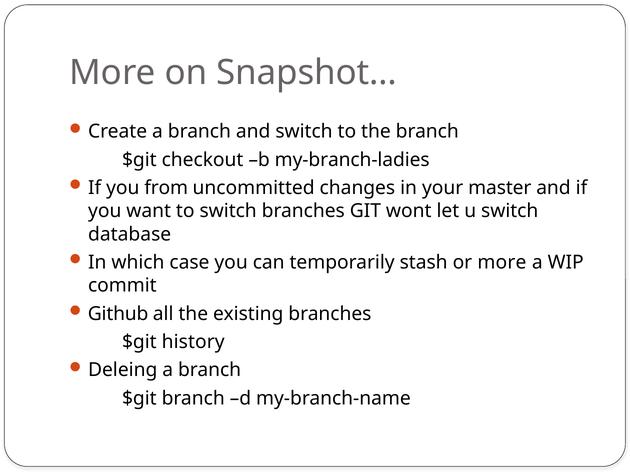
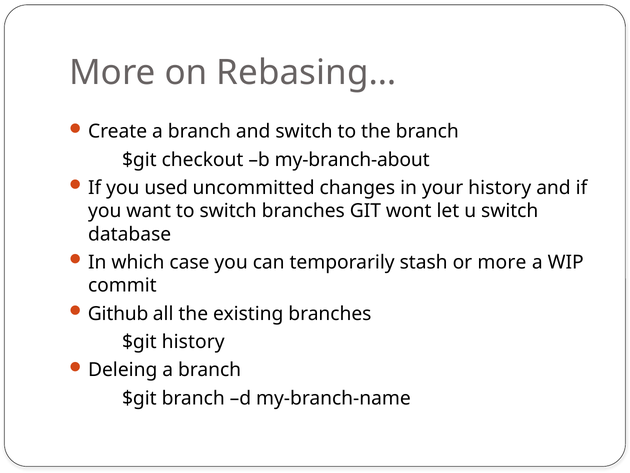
Snapshot…: Snapshot… -> Rebasing… (306, 73)
my-branch-ladies: my-branch-ladies -> my-branch-about (352, 160)
from: from -> used (166, 188)
your master: master -> history (500, 188)
